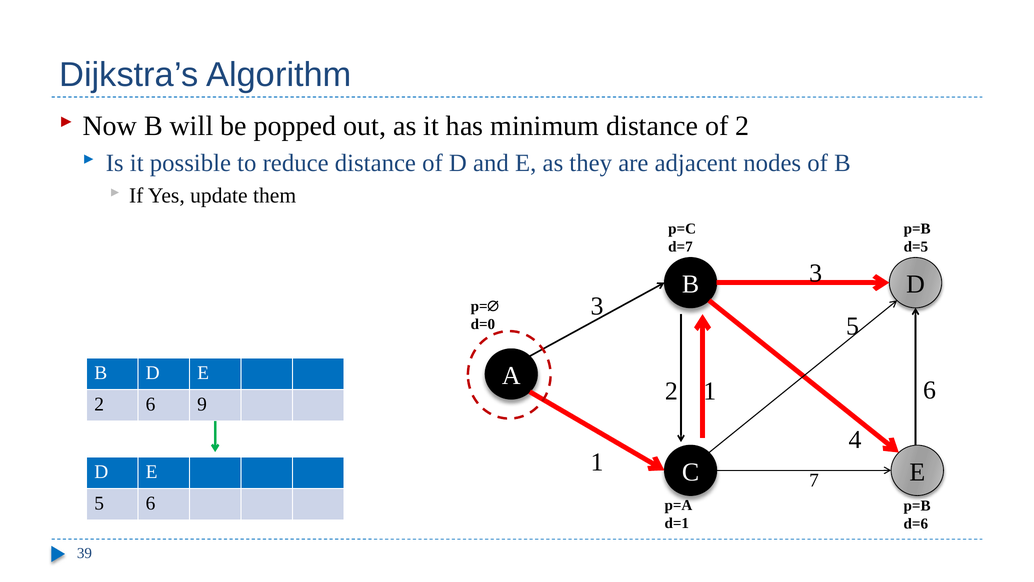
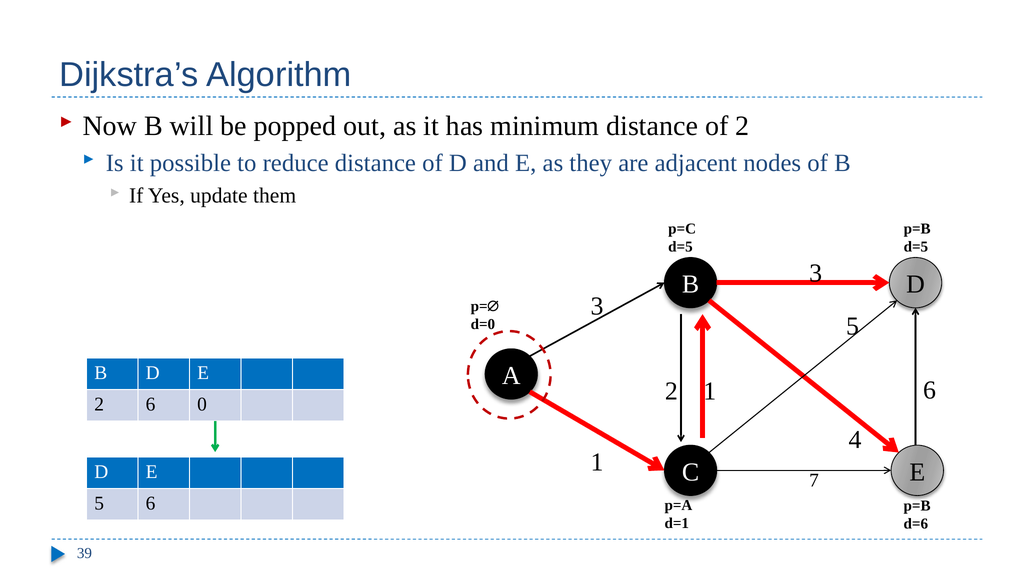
d=7: d=7 -> d=5 (680, 247)
9: 9 -> 0 (202, 404)
